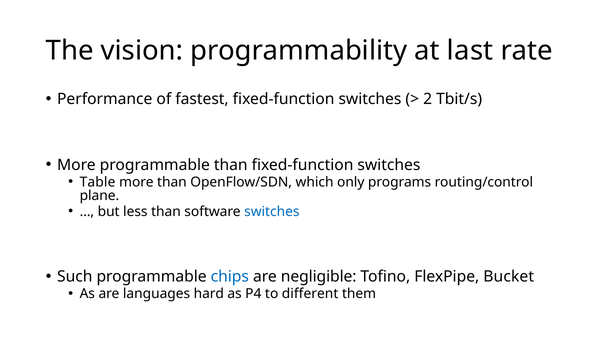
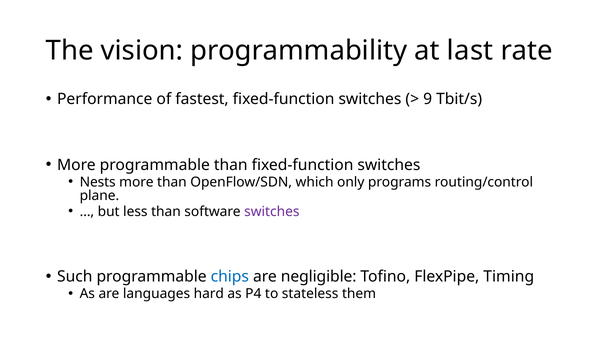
2: 2 -> 9 (428, 99)
Table: Table -> Nests (98, 182)
switches colour: blue -> purple (272, 212)
Bucket: Bucket -> Timing (509, 277)
different: different -> stateless (310, 294)
